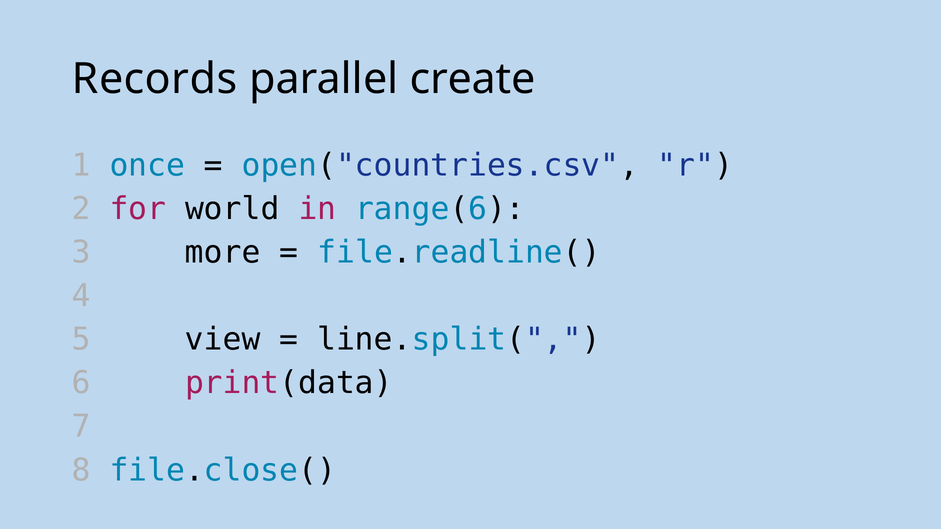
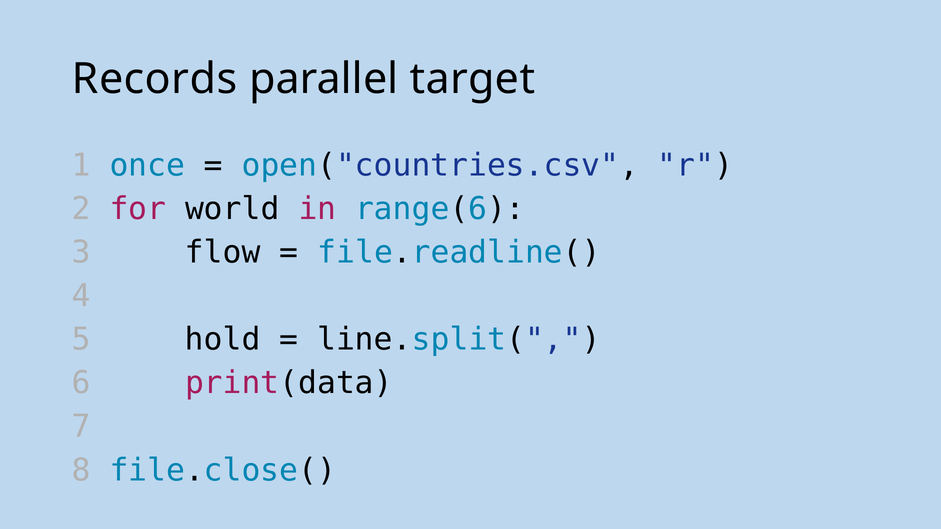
create: create -> target (472, 79)
more: more -> flow (223, 253)
view: view -> hold (223, 340)
